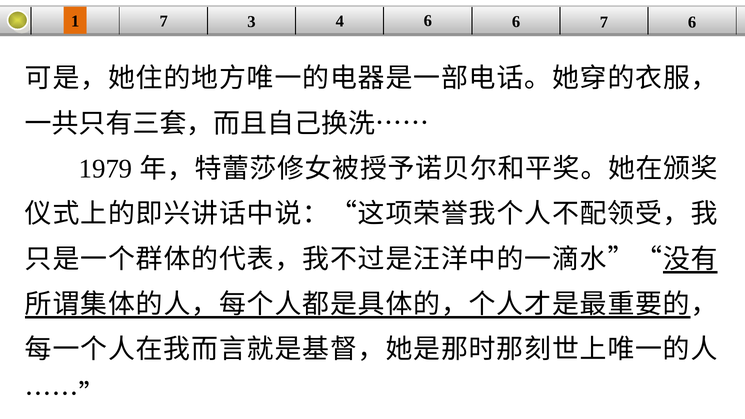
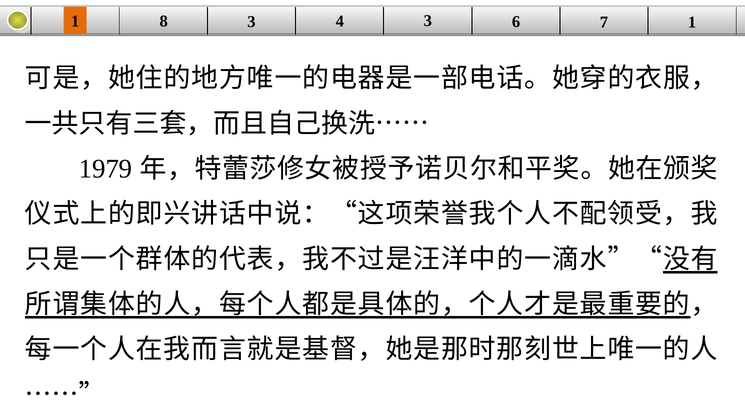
1 7: 7 -> 8 (164, 21)
4 6: 6 -> 3 (428, 21)
7 6: 6 -> 1 (692, 22)
